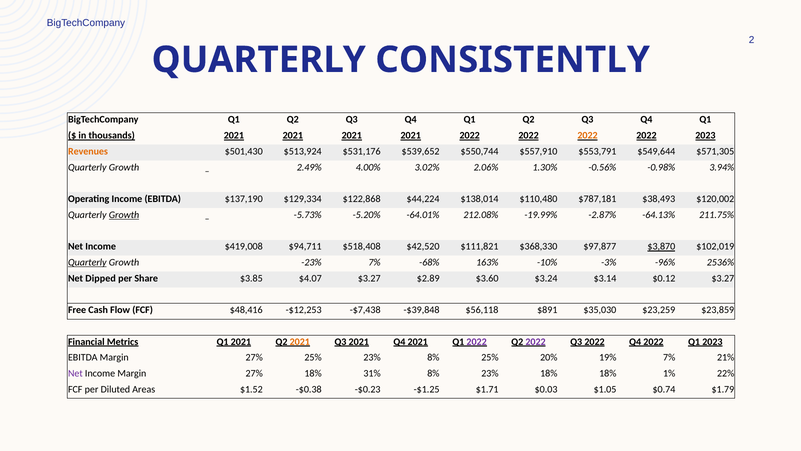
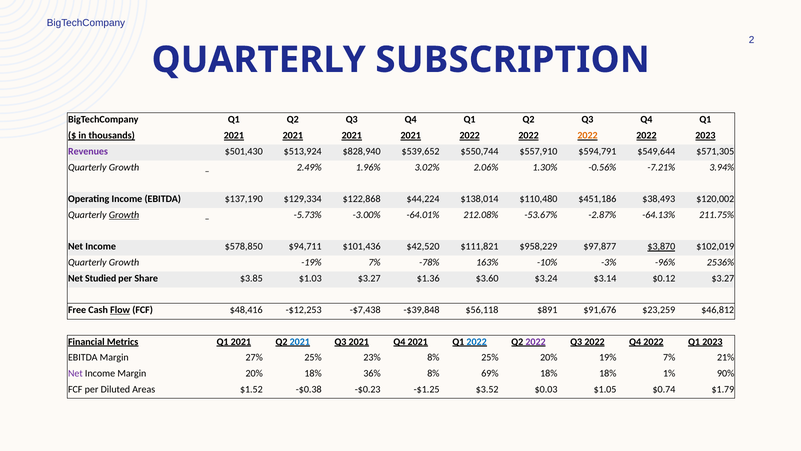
CONSISTENTLY: CONSISTENTLY -> SUBSCRIPTION (513, 60)
Revenues colour: orange -> purple (88, 151)
$531,176: $531,176 -> $828,940 (362, 151)
$553,791: $553,791 -> $594,791 (597, 151)
4.00%: 4.00% -> 1.96% (368, 167)
-0.98%: -0.98% -> -7.21% (661, 167)
$787,181: $787,181 -> $451,186 (597, 199)
-5.20%: -5.20% -> -3.00% (367, 215)
-19.99%: -19.99% -> -53.67% (541, 215)
$419,008: $419,008 -> $578,850 (244, 246)
$518,408: $518,408 -> $101,436 (362, 246)
$368,330: $368,330 -> $958,229 (538, 246)
Quarterly underline: present -> none (87, 262)
-23%: -23% -> -19% (312, 262)
-68%: -68% -> -78% (429, 262)
Dipped: Dipped -> Studied (101, 278)
$4.07: $4.07 -> $1.03 (310, 278)
$2.89: $2.89 -> $1.36 (428, 278)
Flow underline: none -> present (120, 310)
$35,030: $35,030 -> $91,676 (600, 310)
$23,859: $23,859 -> $46,812 (718, 310)
2021 colour: orange -> blue (300, 341)
2022 colour: purple -> blue (477, 341)
Income Margin 27%: 27% -> 20% (254, 373)
31%: 31% -> 36% (372, 373)
8% 23%: 23% -> 69% (490, 373)
22%: 22% -> 90% (726, 373)
$1.71: $1.71 -> $3.52 (487, 389)
